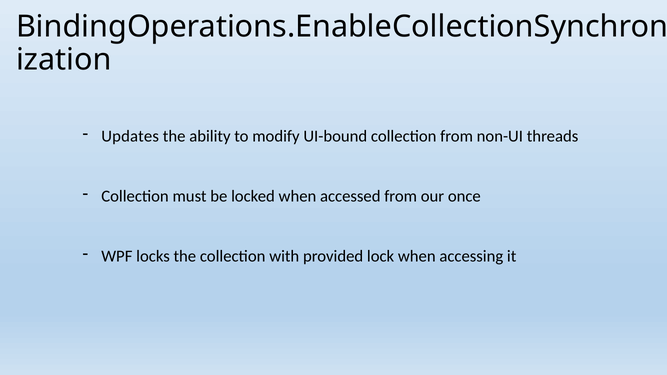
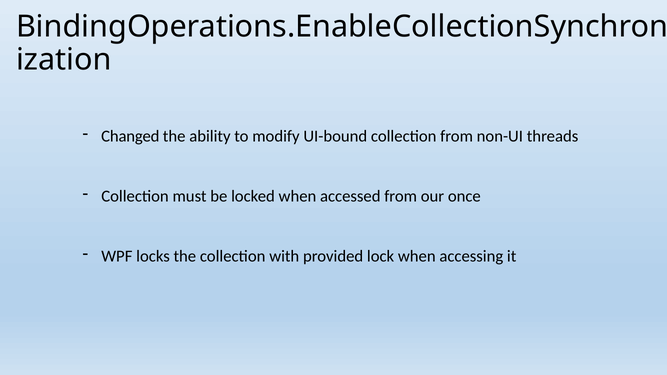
Updates: Updates -> Changed (130, 136)
